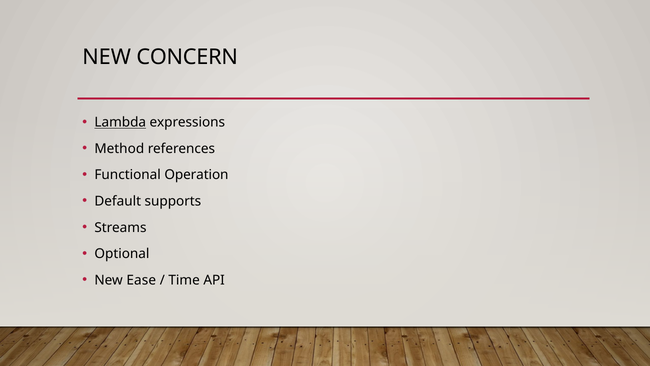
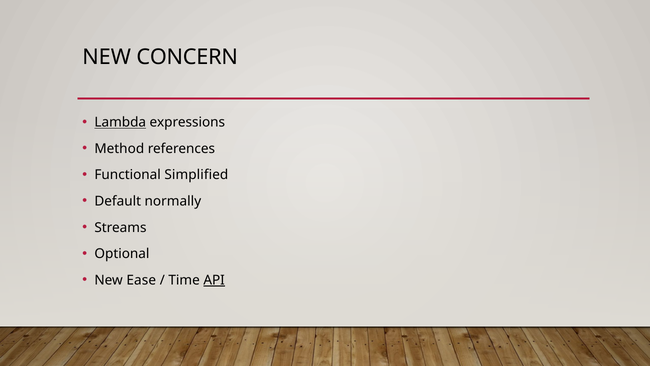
Operation: Operation -> Simplified (196, 175)
supports: supports -> normally (173, 201)
API underline: none -> present (214, 280)
